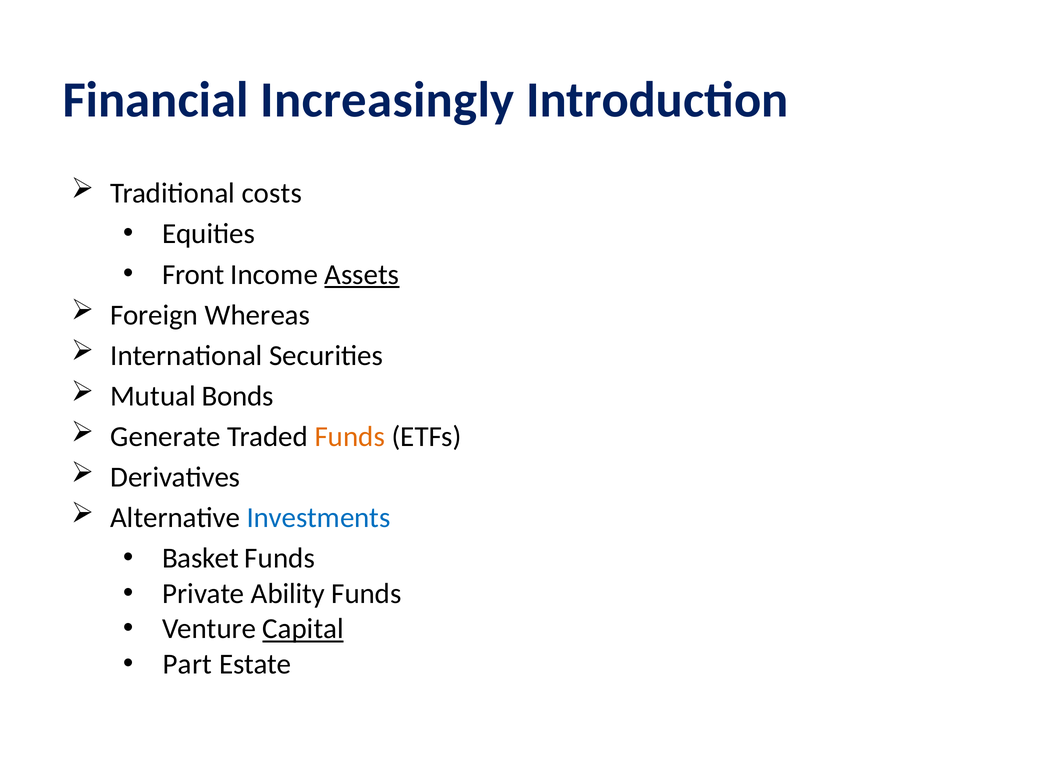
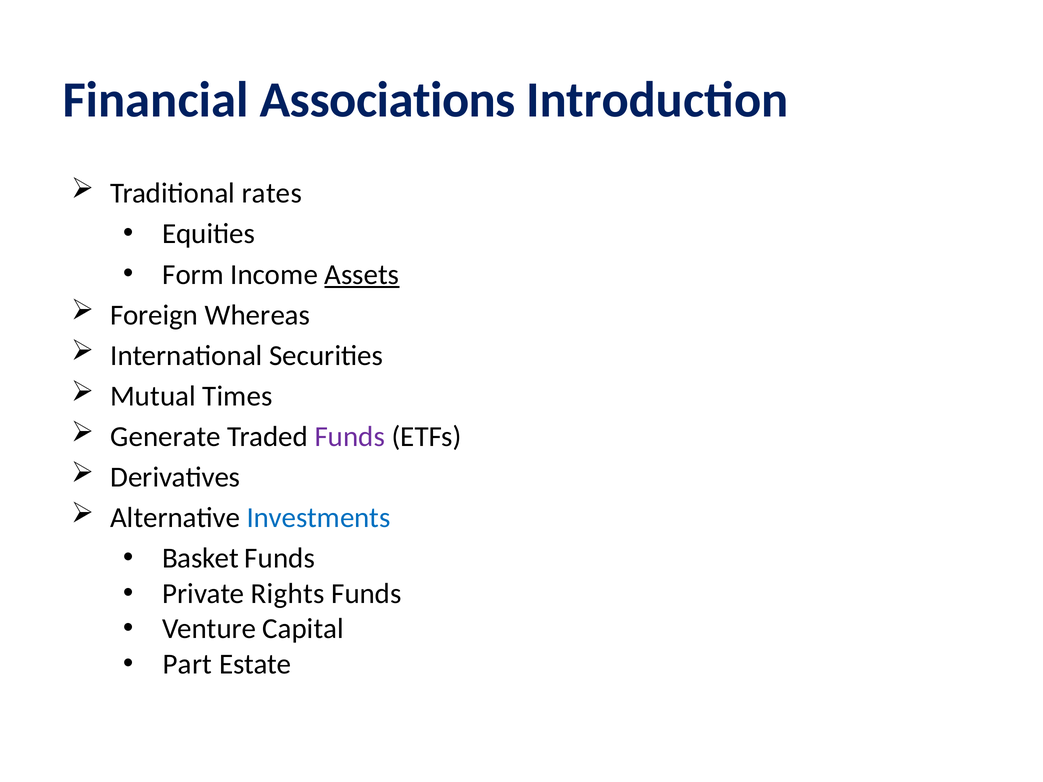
Increasingly: Increasingly -> Associations (388, 100)
costs: costs -> rates (272, 193)
Front: Front -> Form (193, 275)
Bonds: Bonds -> Times (237, 396)
Funds colour: orange -> purple (350, 437)
Ability: Ability -> Rights (288, 594)
Capital underline: present -> none (303, 629)
